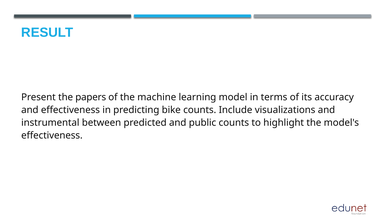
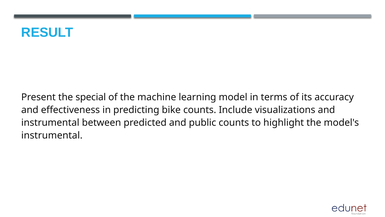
papers: papers -> special (91, 97)
effectiveness: effectiveness -> instrumental (52, 135)
